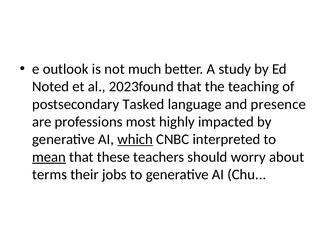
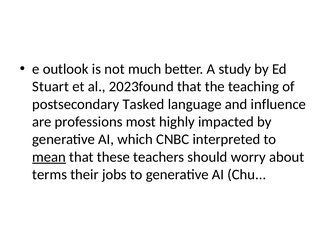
Noted: Noted -> Stuart (51, 87)
presence: presence -> influence (278, 104)
which underline: present -> none (135, 140)
